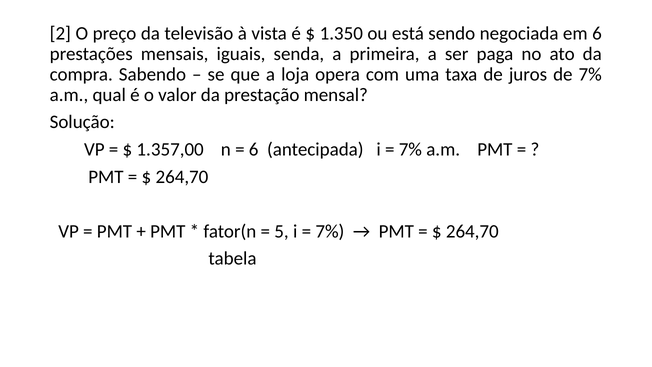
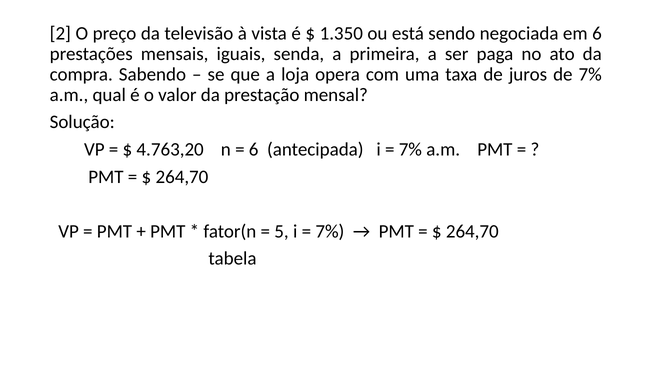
1.357,00: 1.357,00 -> 4.763,20 (170, 149)
